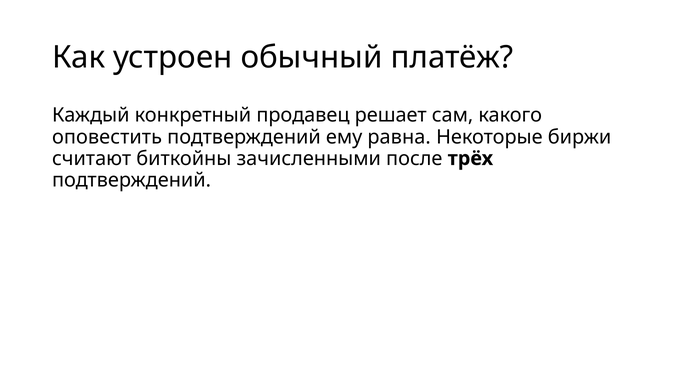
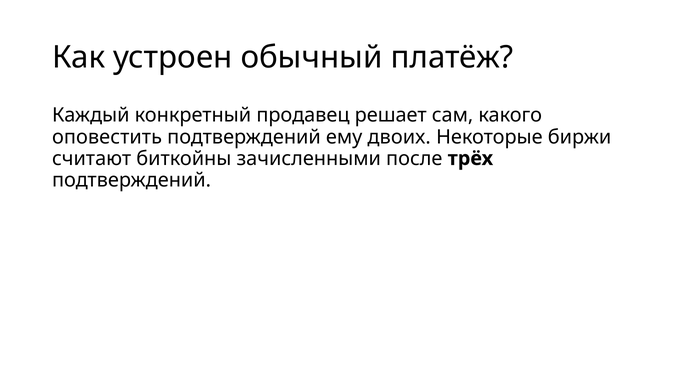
равна: равна -> двоих (399, 137)
